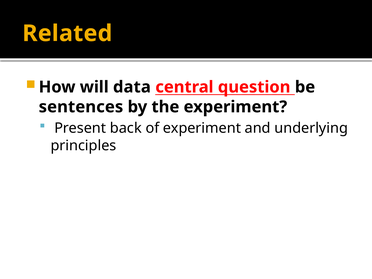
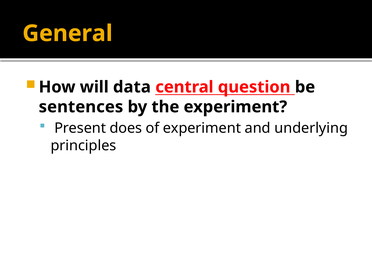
Related: Related -> General (67, 33)
back: back -> does (126, 128)
